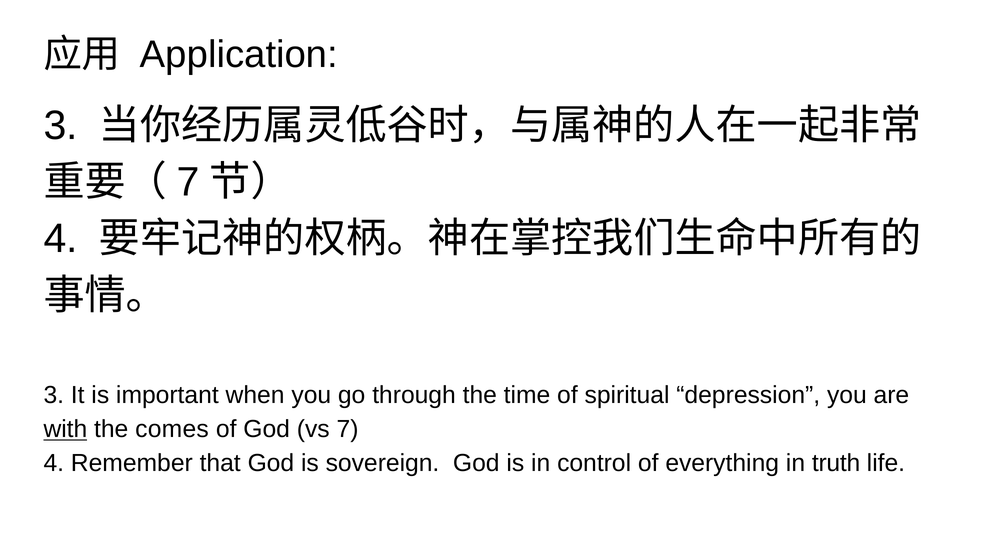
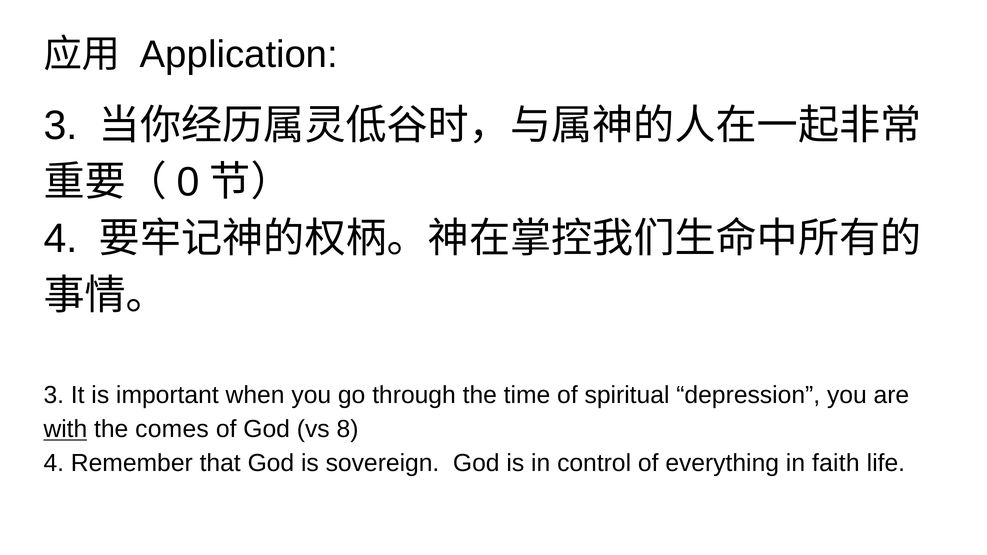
7: 7 -> 0 (188, 182)
vs 7: 7 -> 8 (348, 429)
truth: truth -> faith (836, 463)
